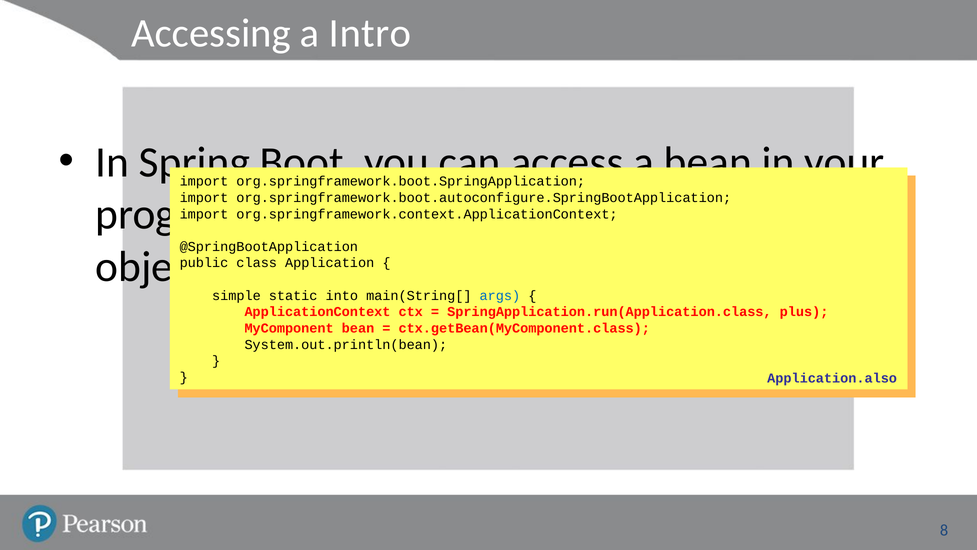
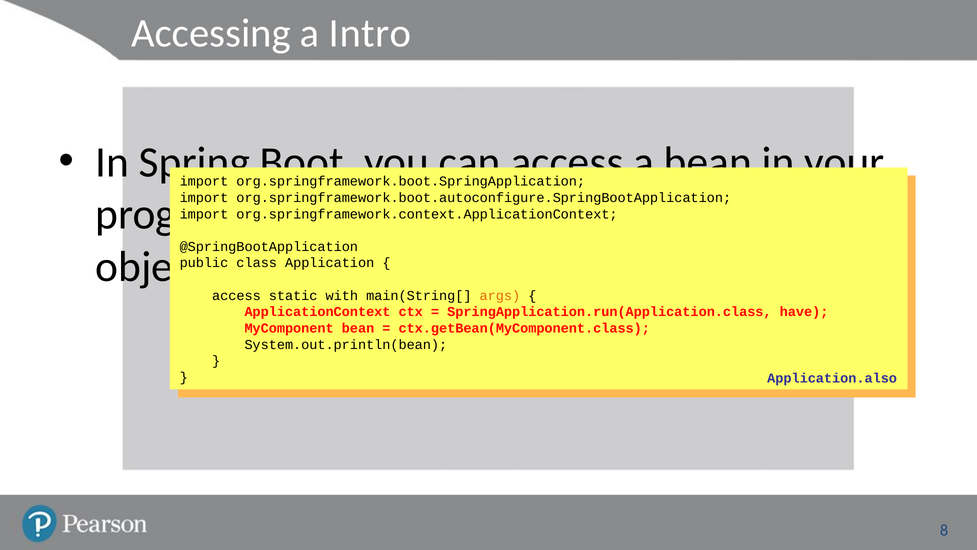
simple: simple -> access (236, 295)
into: into -> with (342, 295)
args colour: blue -> orange (500, 295)
plus: plus -> have (804, 312)
